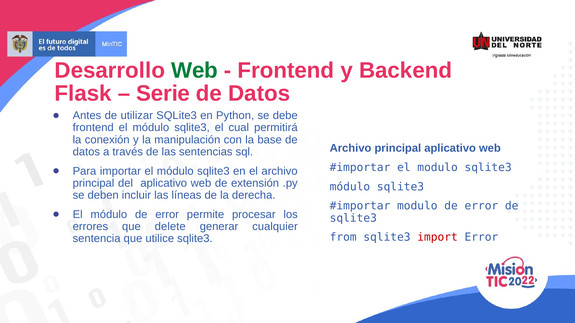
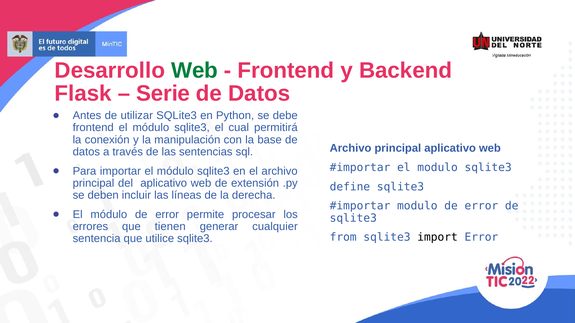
módulo: módulo -> define (350, 187)
delete: delete -> tienen (170, 227)
import colour: red -> black (438, 238)
